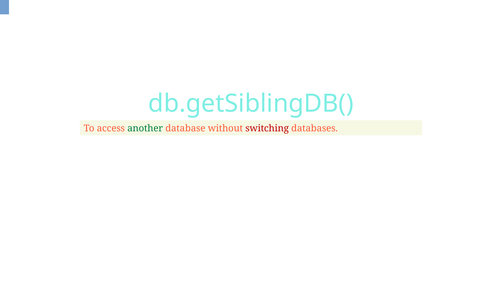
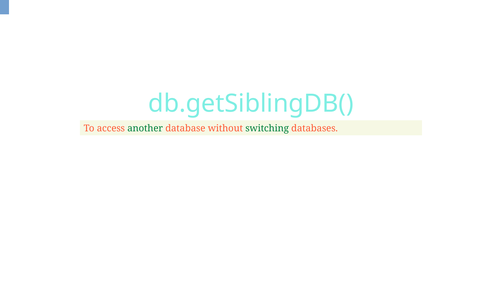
switching colour: red -> green (267, 128)
